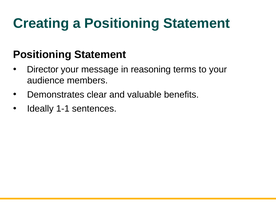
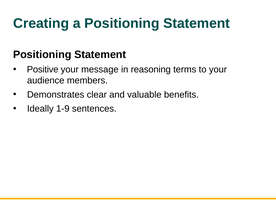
Director: Director -> Positive (43, 69)
1-1: 1-1 -> 1-9 (63, 109)
